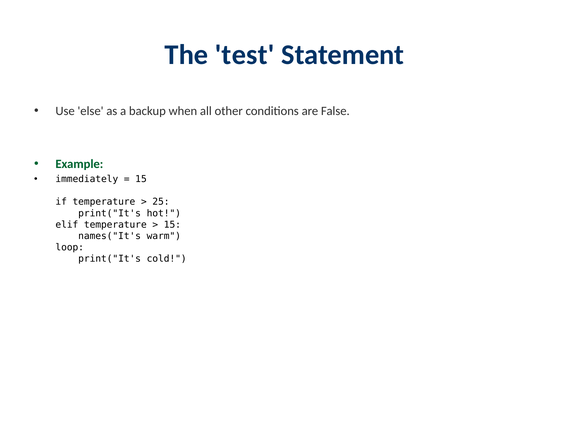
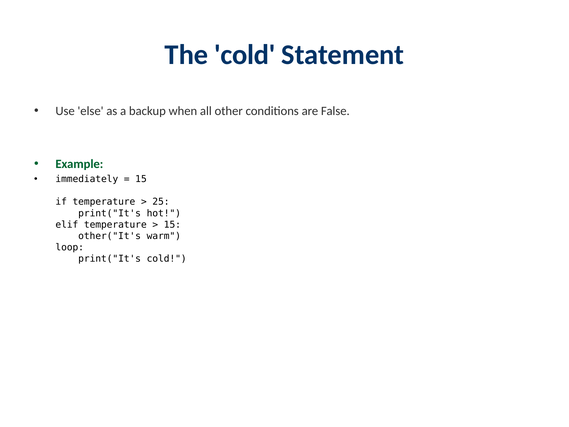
The test: test -> cold (245, 55)
names("It's: names("It's -> other("It's (110, 236)
